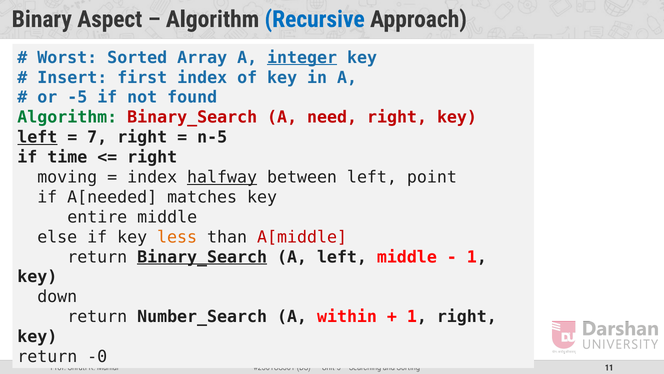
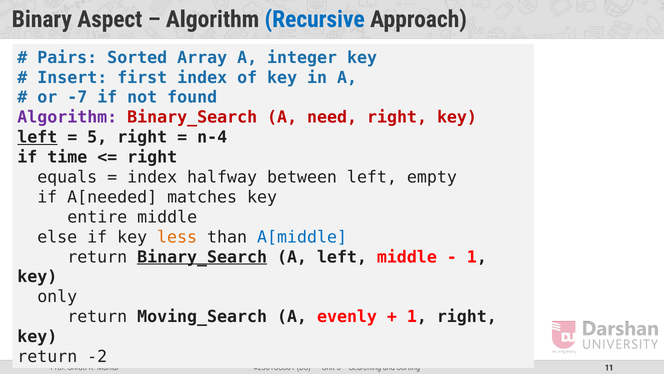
Worst: Worst -> Pairs (67, 57)
integer underline: present -> none (302, 57)
-5: -5 -> -7 (77, 97)
Algorithm colour: green -> purple (67, 117)
7: 7 -> 5 (97, 137)
n-5: n-5 -> n-4 (212, 137)
moving: moving -> equals (67, 177)
halfway underline: present -> none (222, 177)
point: point -> empty (432, 177)
A[middle colour: red -> blue (302, 237)
down: down -> only (57, 297)
Number_Search: Number_Search -> Moving_Search (202, 316)
within: within -> evenly (347, 316)
-0: -0 -> -2 (97, 356)
